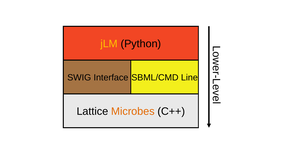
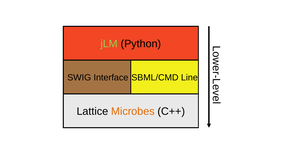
jLM colour: yellow -> light green (109, 44)
